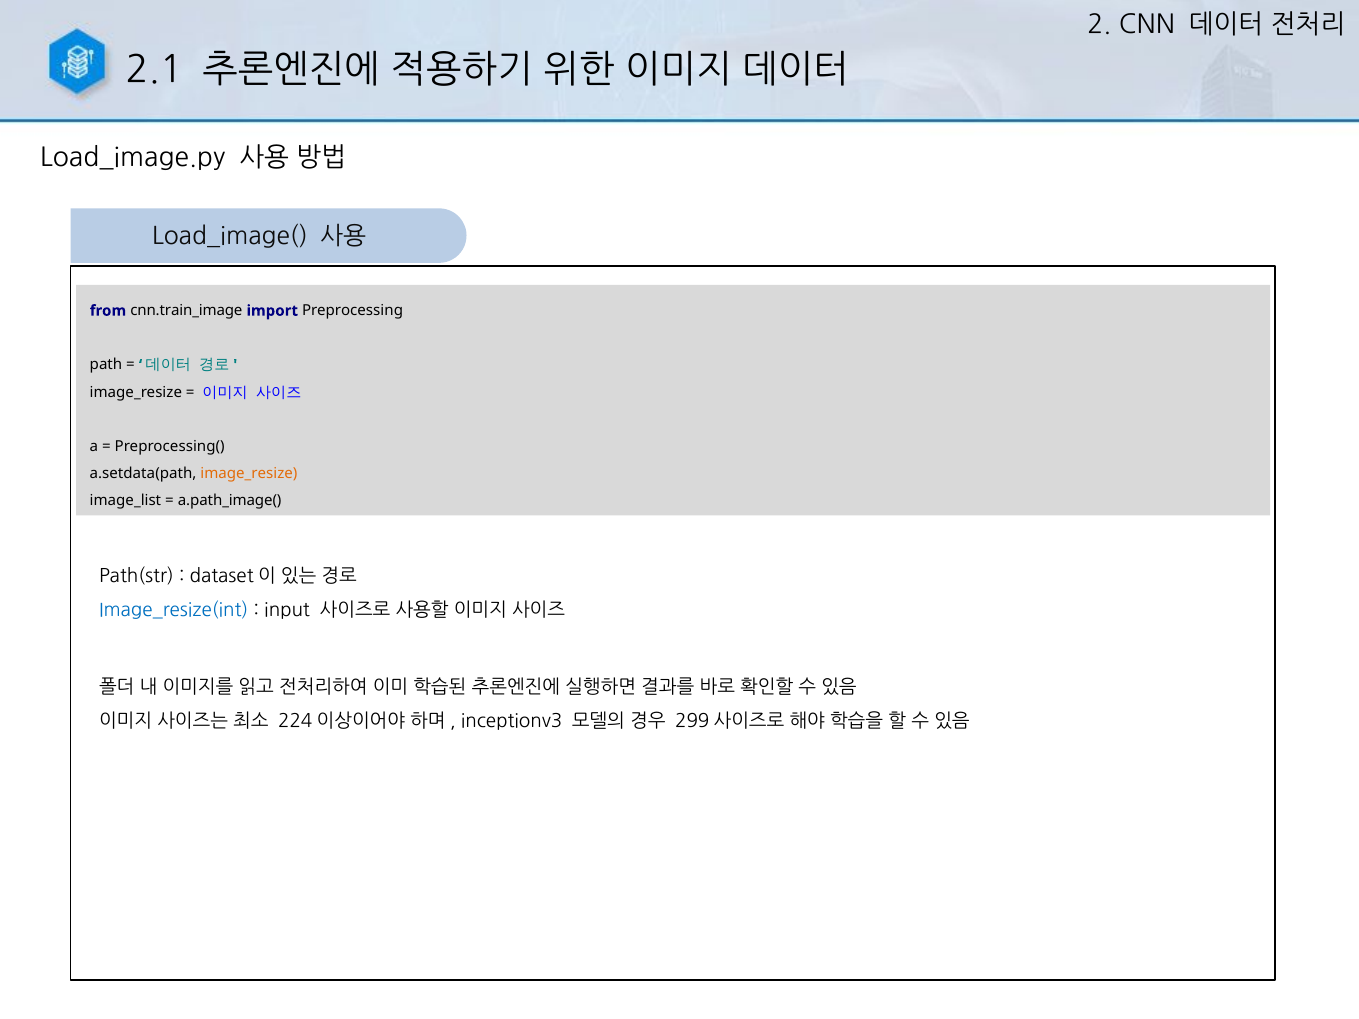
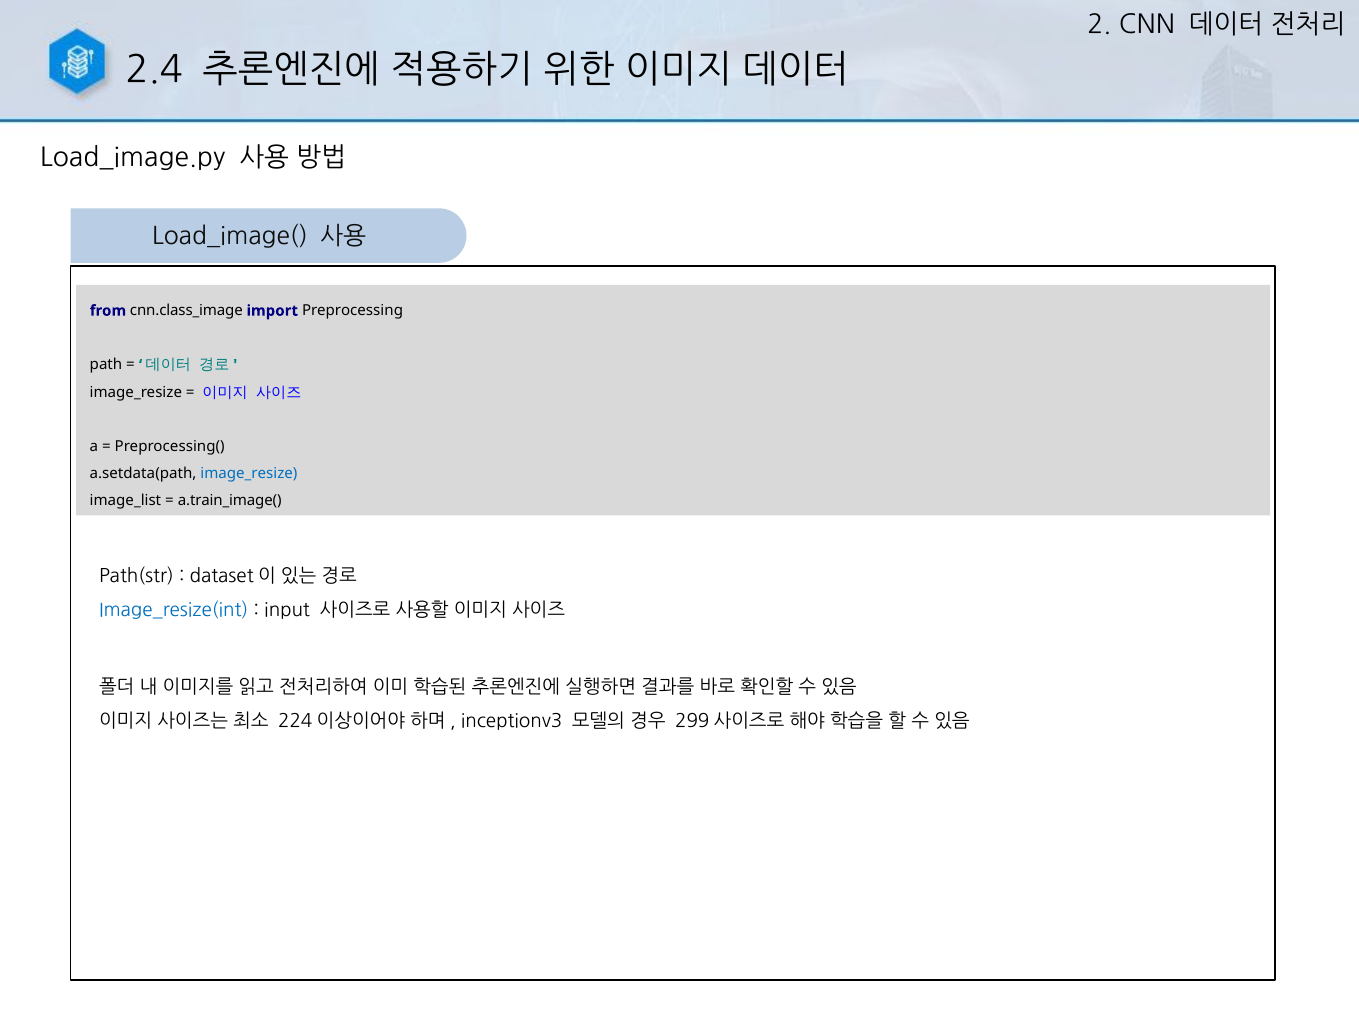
2.1: 2.1 -> 2.4 (154, 70)
cnn.train_image: cnn.train_image -> cnn.class_image (186, 311)
image_resize colour: orange -> blue (249, 474)
a.path_image(: a.path_image( -> a.train_image( (230, 501)
